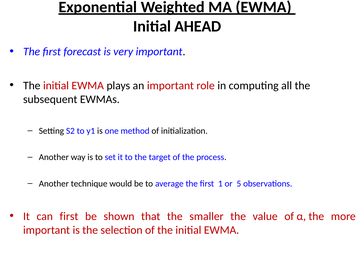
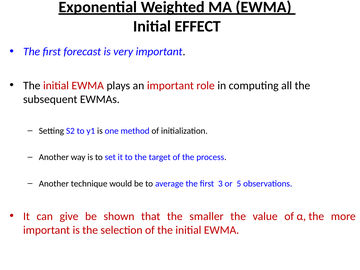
AHEAD: AHEAD -> EFFECT (198, 26)
1: 1 -> 3 (220, 184)
can first: first -> give (69, 216)
